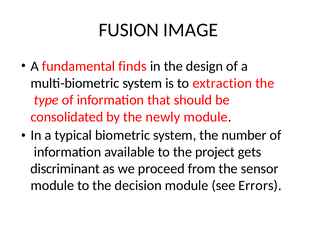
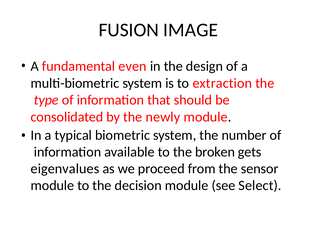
finds: finds -> even (132, 66)
project: project -> broken (215, 152)
discriminant: discriminant -> eigenvalues (65, 169)
Errors: Errors -> Select (260, 185)
